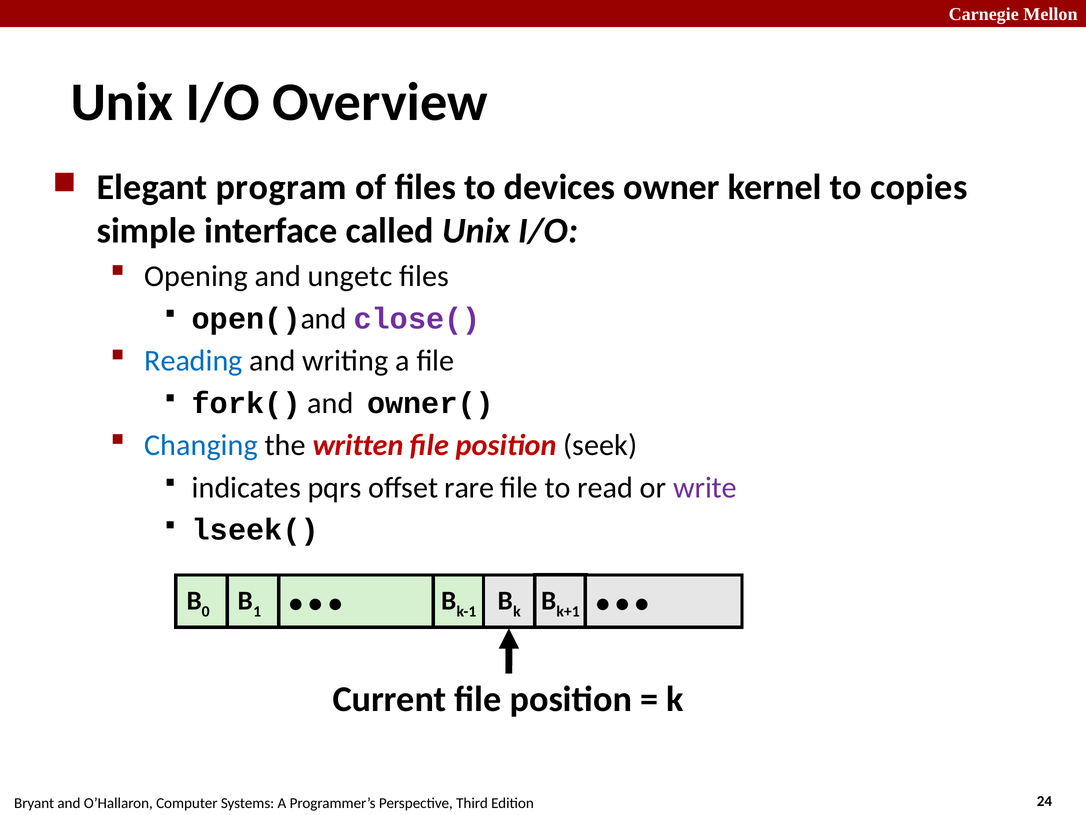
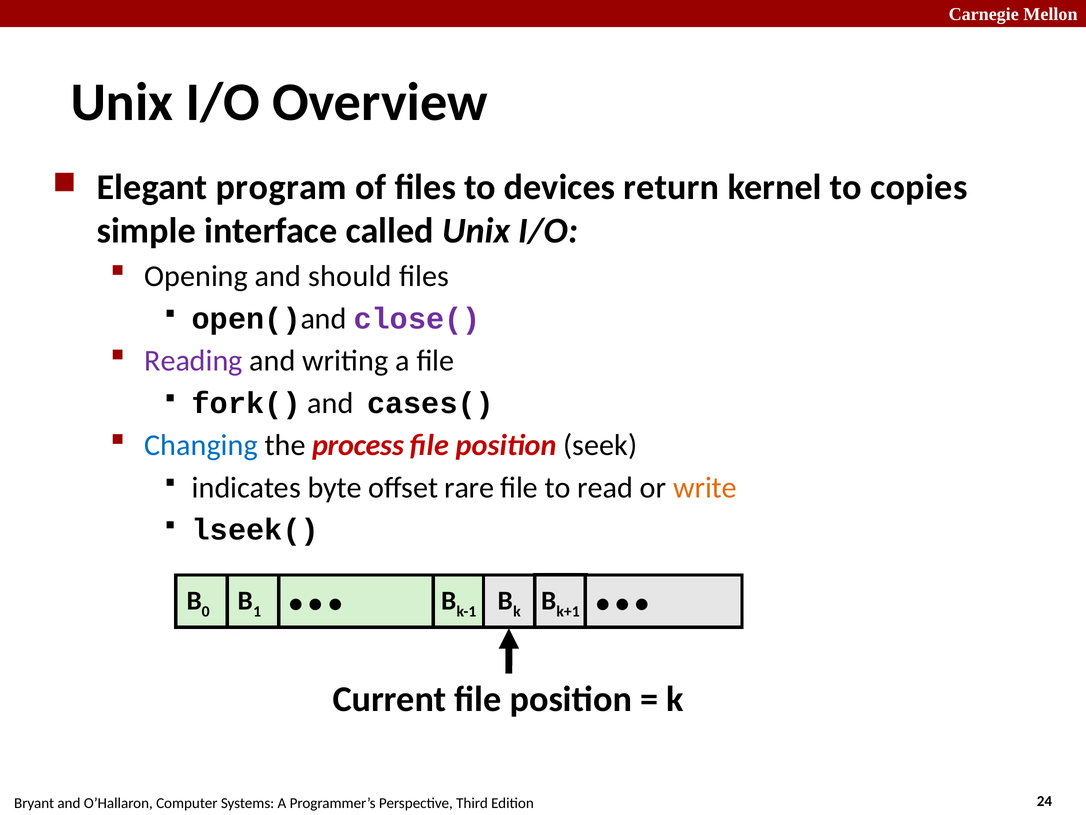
owner: owner -> return (671, 187)
ungetc: ungetc -> should (350, 276)
Reading colour: blue -> purple (193, 361)
owner(: owner( -> cases( (431, 403)
written: written -> process (358, 445)
pqrs: pqrs -> byte (335, 487)
write colour: purple -> orange (705, 487)
